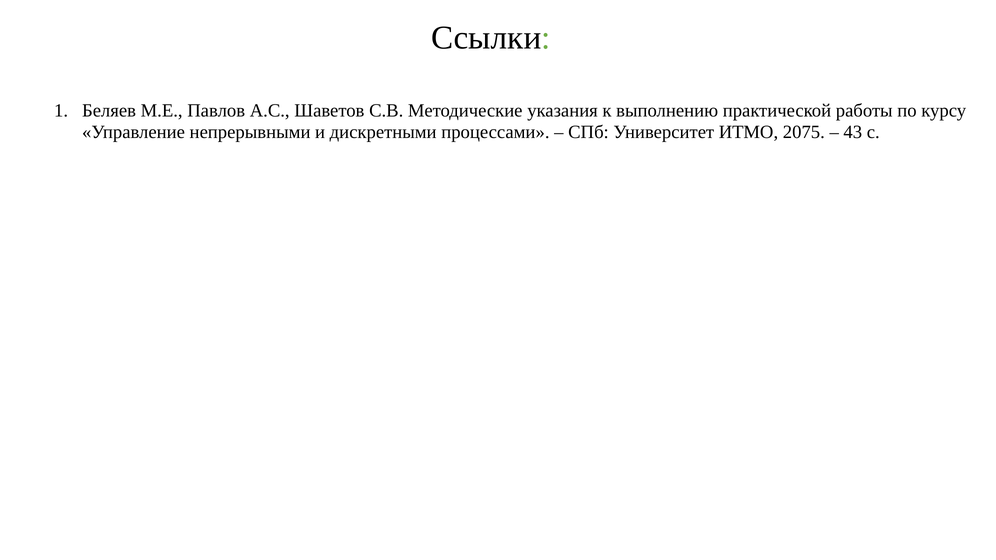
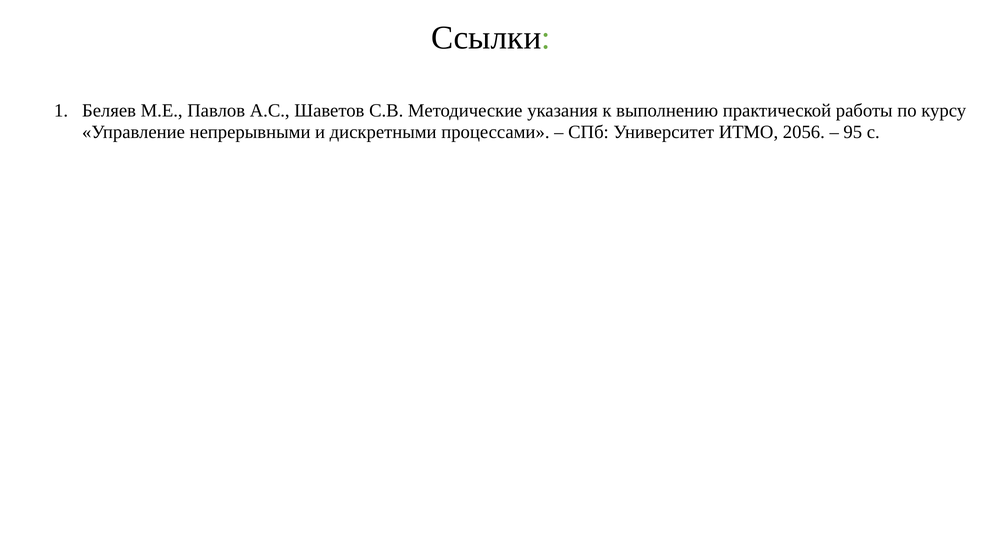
2075: 2075 -> 2056 (804, 132)
43: 43 -> 95 (853, 132)
